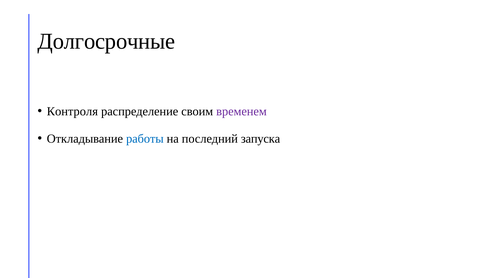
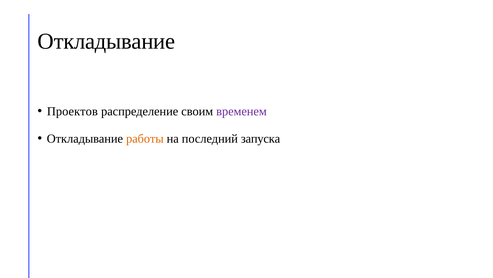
Долгосрочные: Долгосрочные -> Откладывание (106, 41)
Контроля: Контроля -> Проектов (72, 111)
работы colour: blue -> orange (145, 138)
